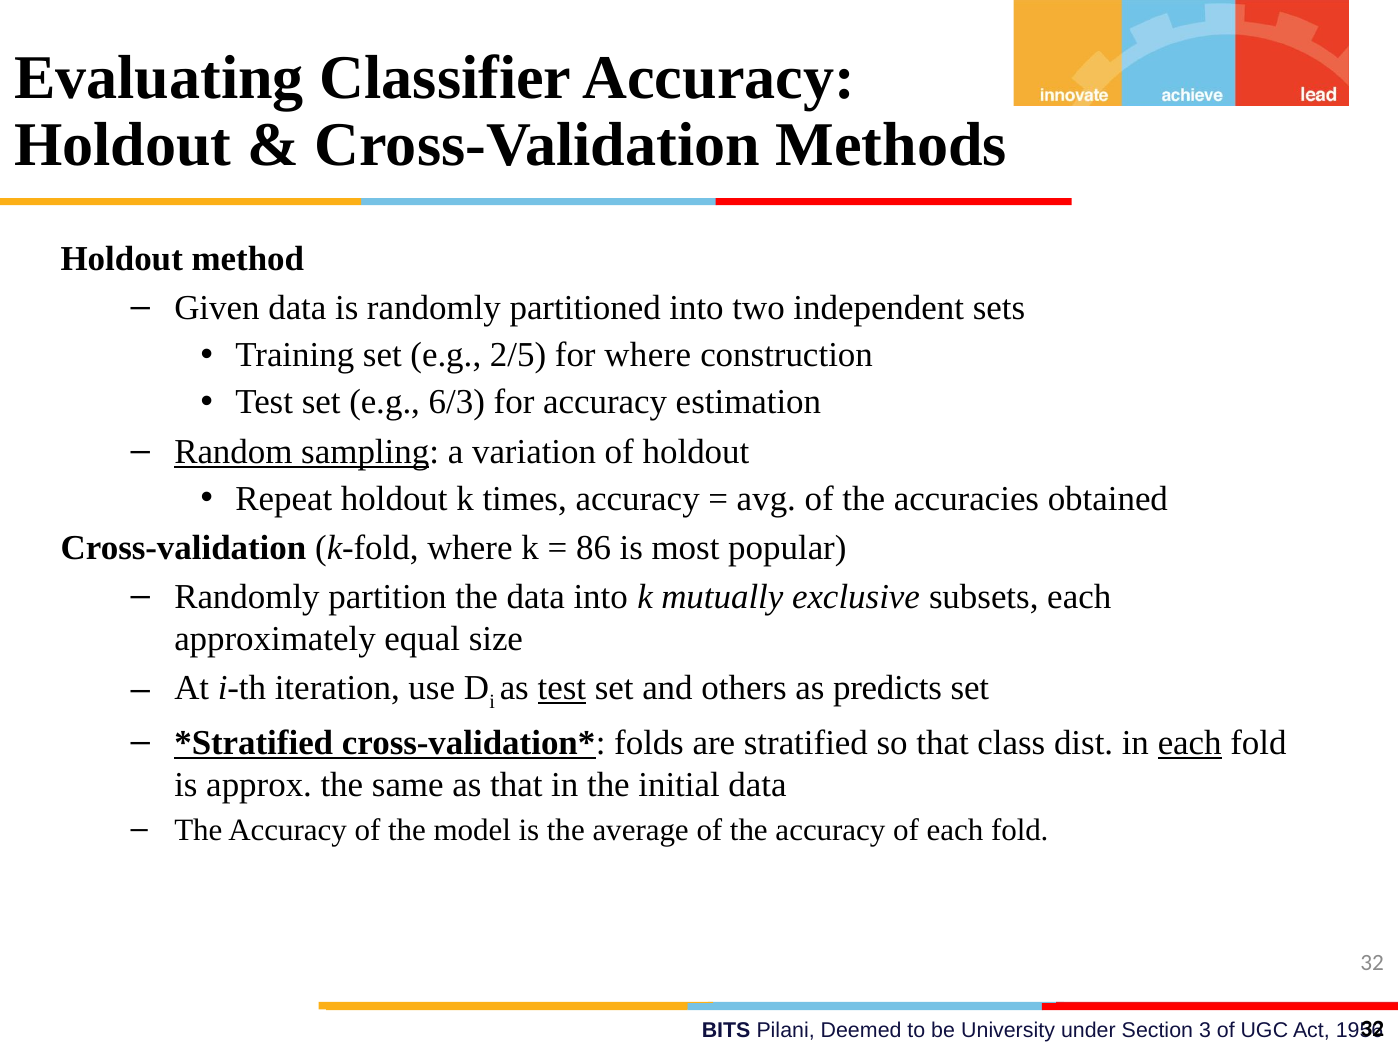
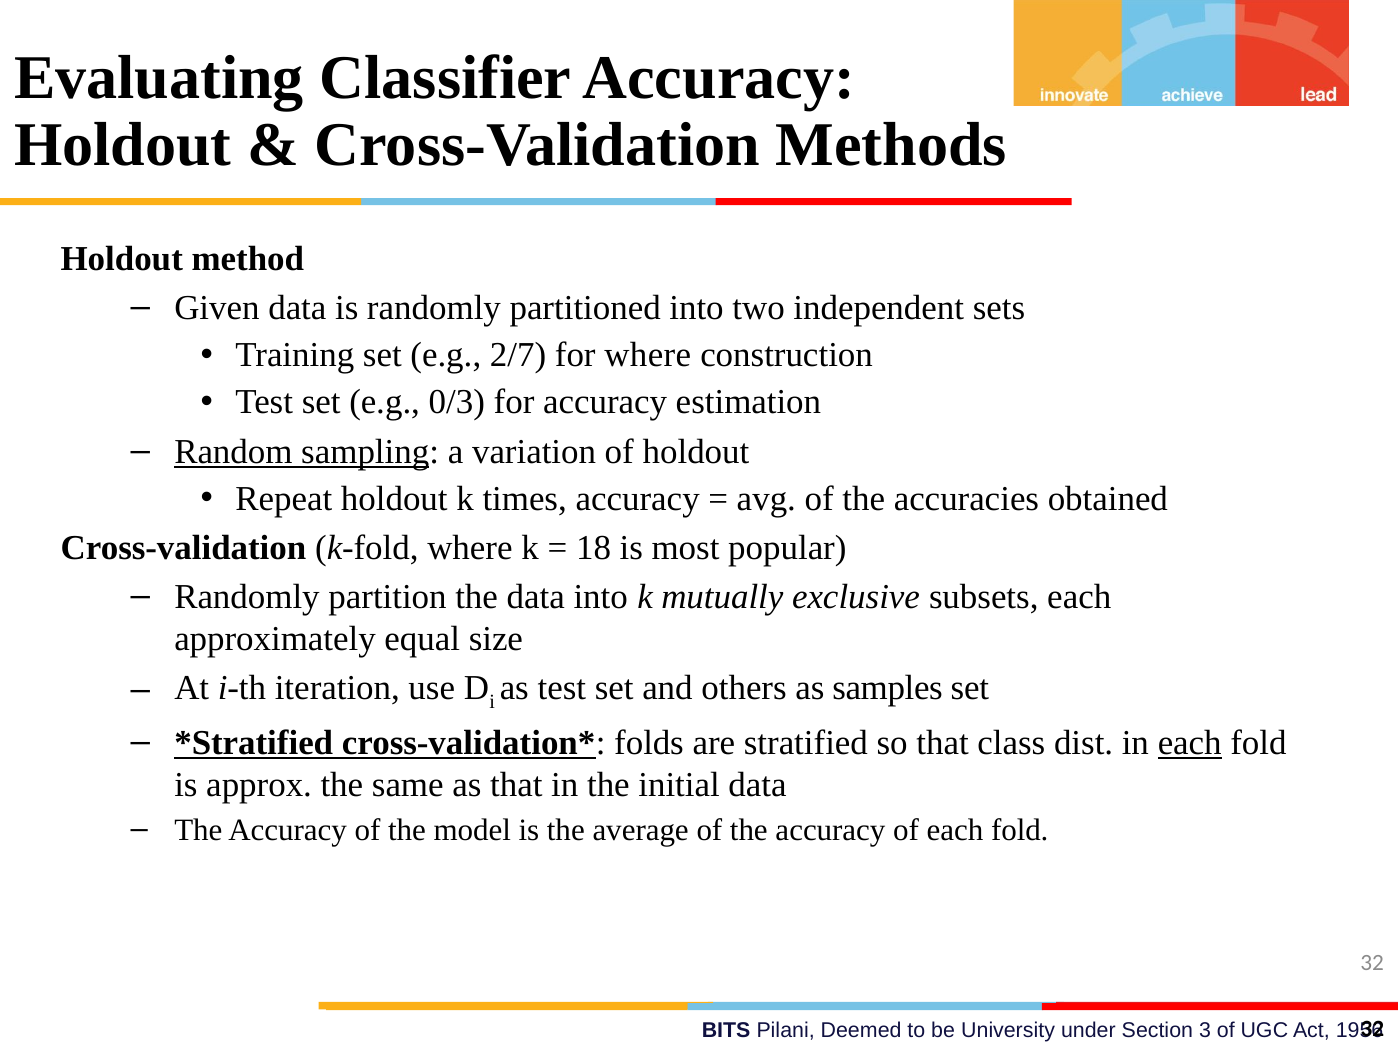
2/5: 2/5 -> 2/7 (518, 355)
6/3: 6/3 -> 0/3 (457, 402)
86: 86 -> 18 (594, 548)
test underline: present -> none (562, 688)
predicts: predicts -> samples (888, 688)
